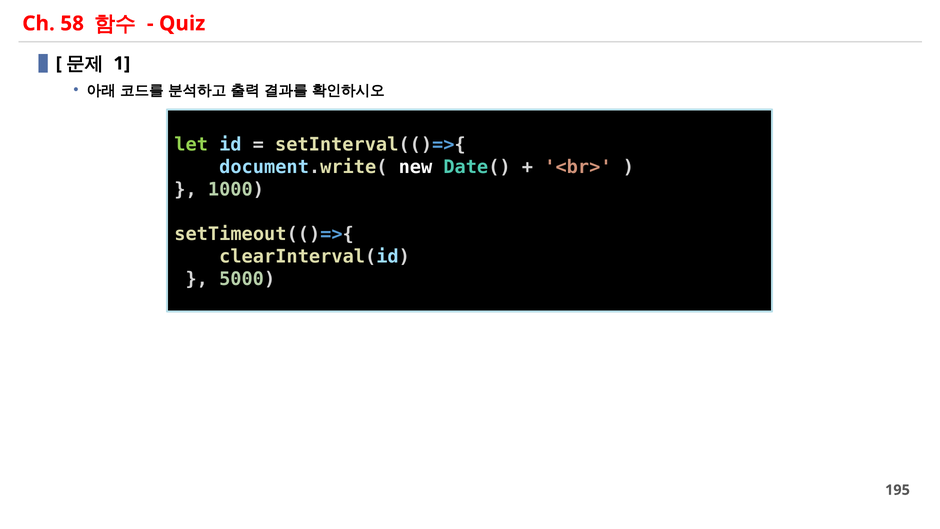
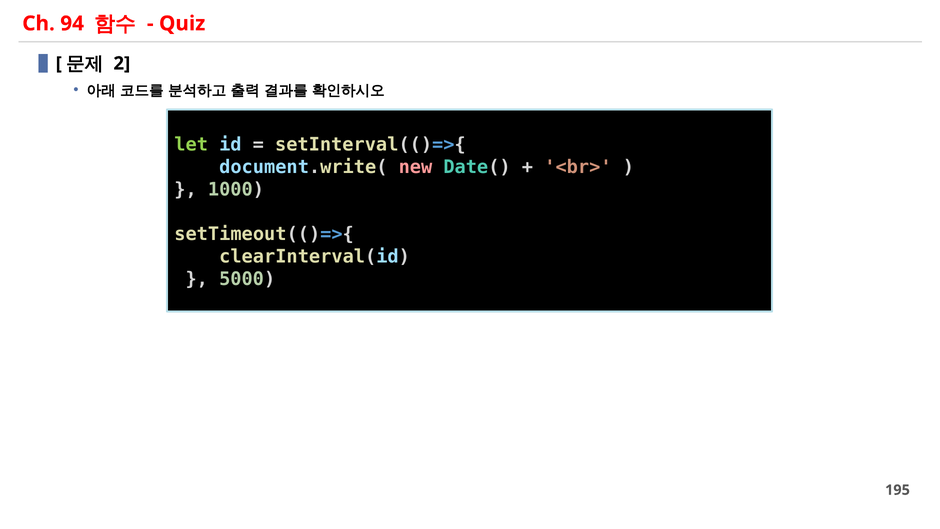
58: 58 -> 94 (72, 23)
1: 1 -> 2 (122, 63)
new colour: white -> pink (415, 167)
